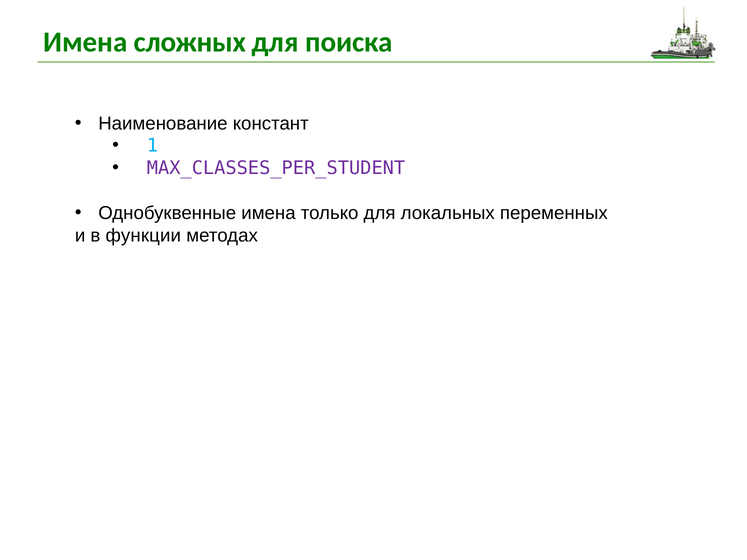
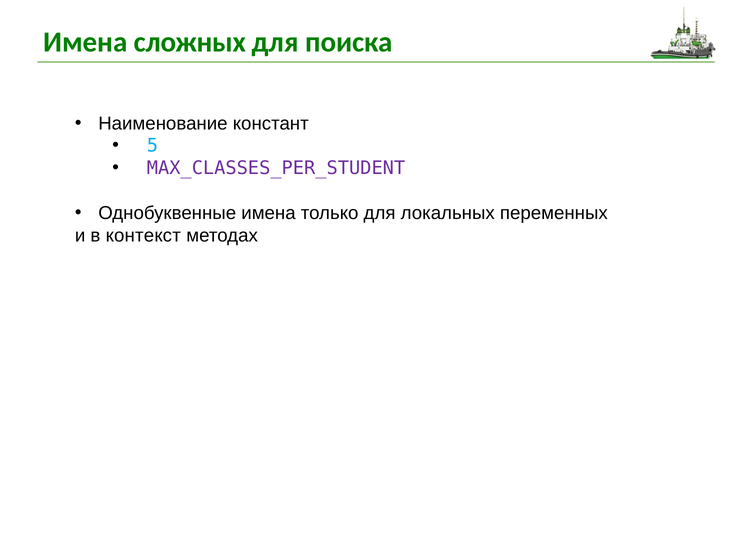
1: 1 -> 5 (152, 146)
функции: функции -> контекст (143, 236)
